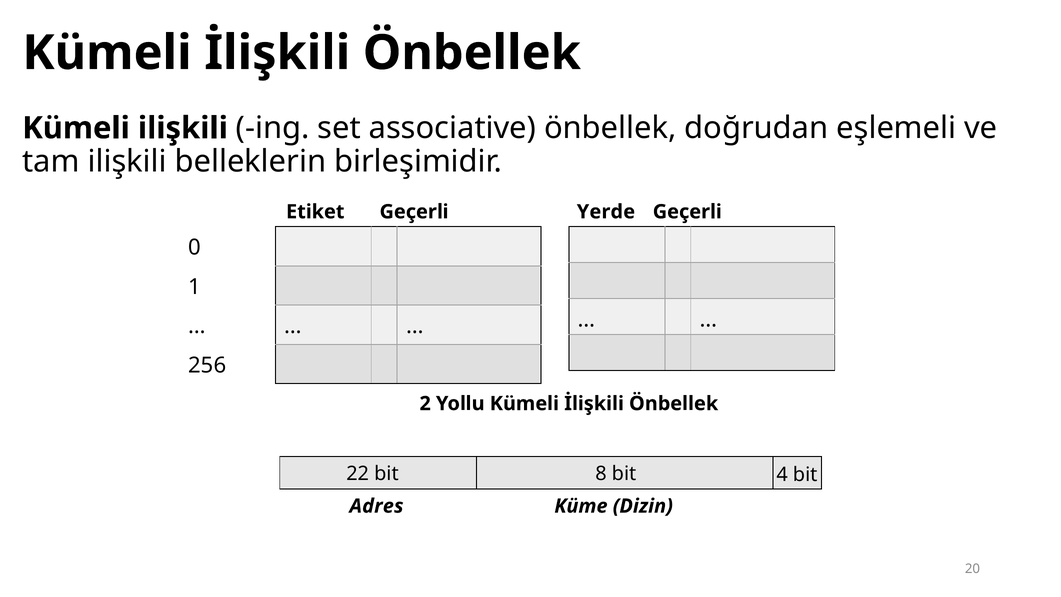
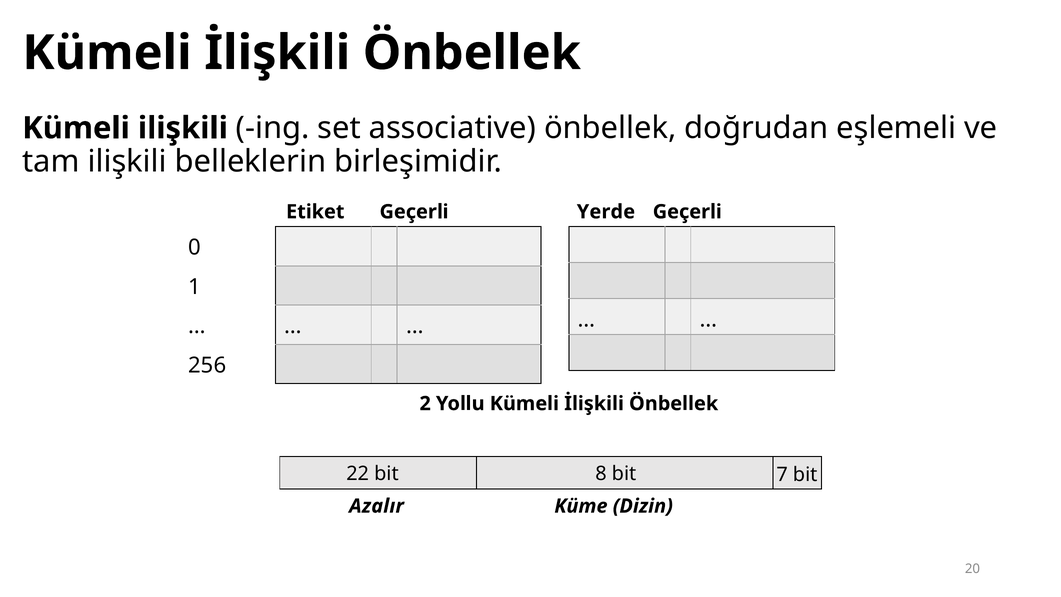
4: 4 -> 7 (782, 474)
Adres: Adres -> Azalır (377, 506)
